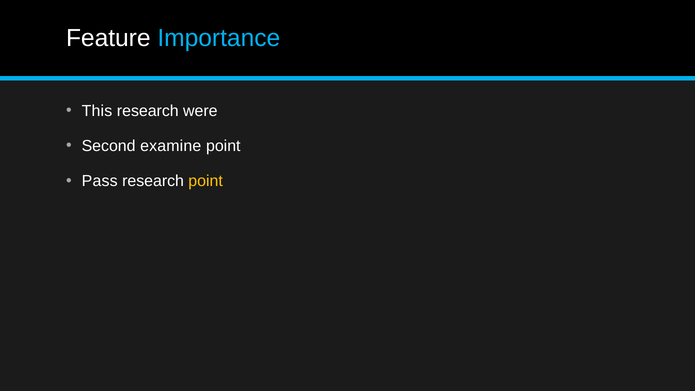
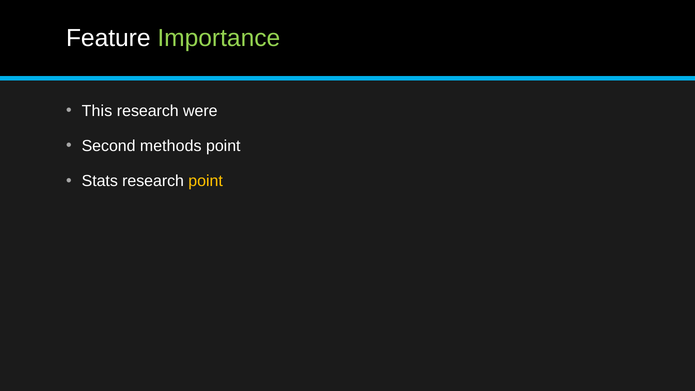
Importance colour: light blue -> light green (219, 38)
examine: examine -> methods (171, 146)
Pass: Pass -> Stats (100, 181)
